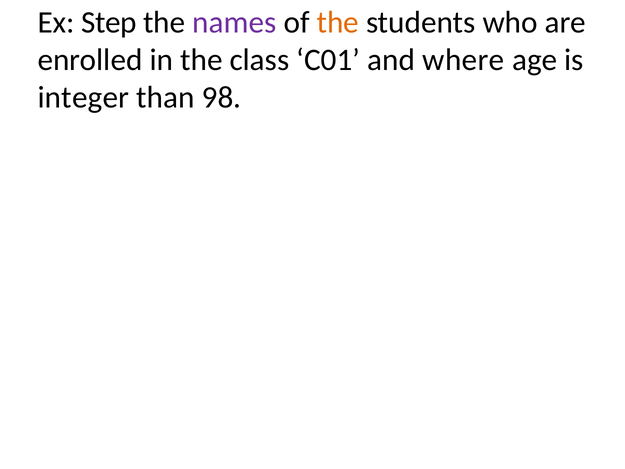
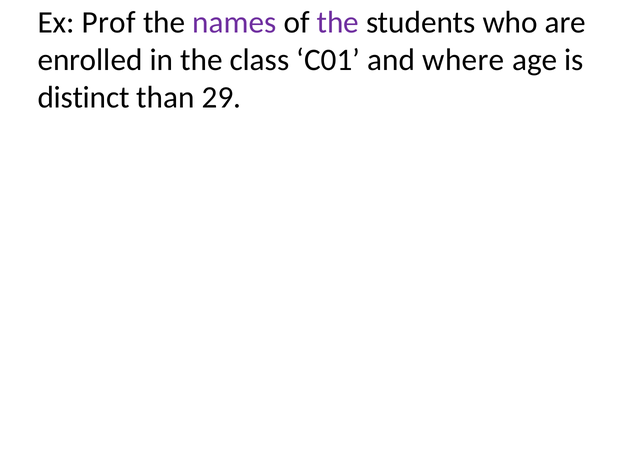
Step: Step -> Prof (109, 23)
the colour: orange -> purple (338, 23)
integer: integer -> distinct (84, 98)
98: 98 -> 29 (221, 98)
